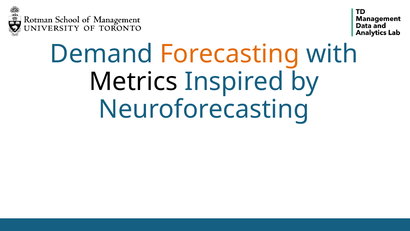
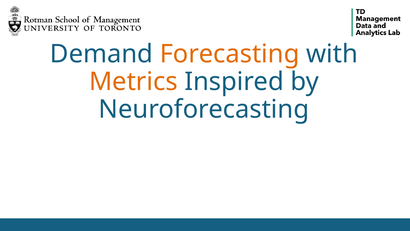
Metrics colour: black -> orange (133, 82)
